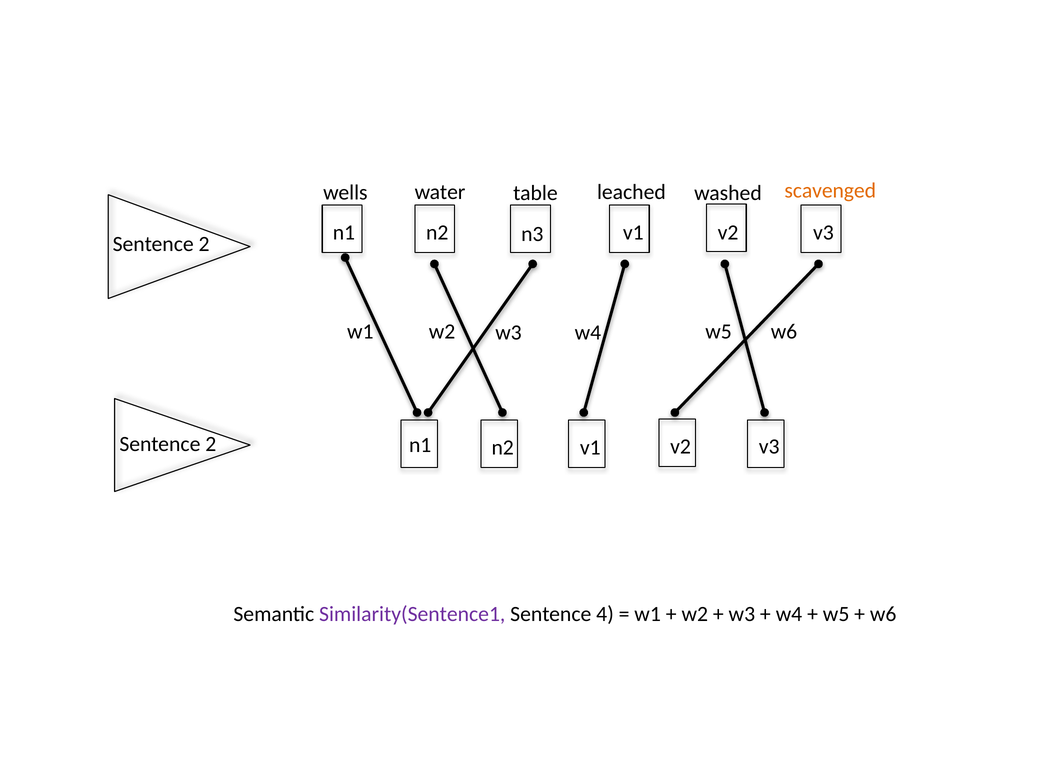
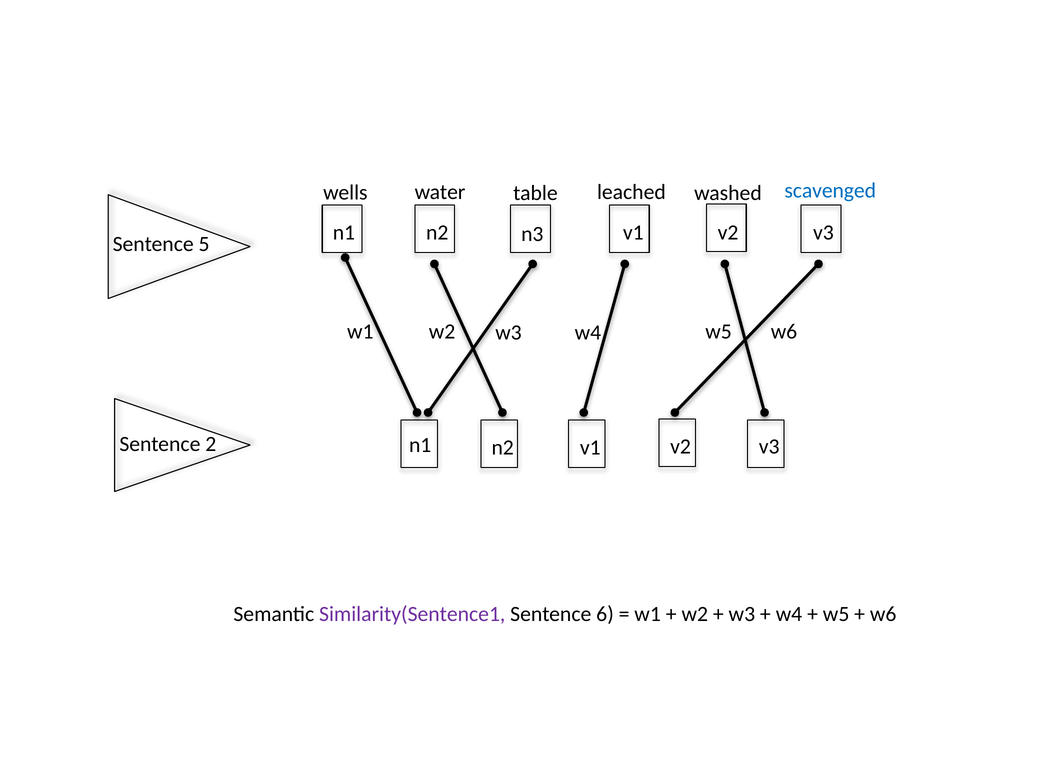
scavenged colour: orange -> blue (830, 191)
2: 2 -> 5 (204, 244)
4: 4 -> 6 (605, 614)
